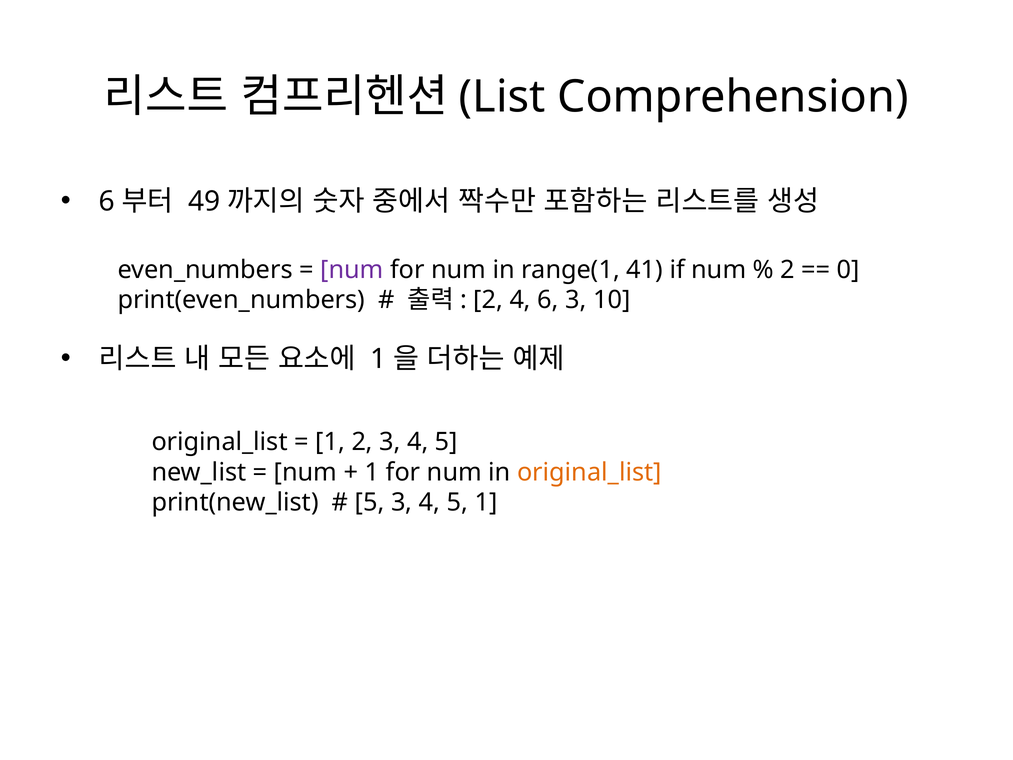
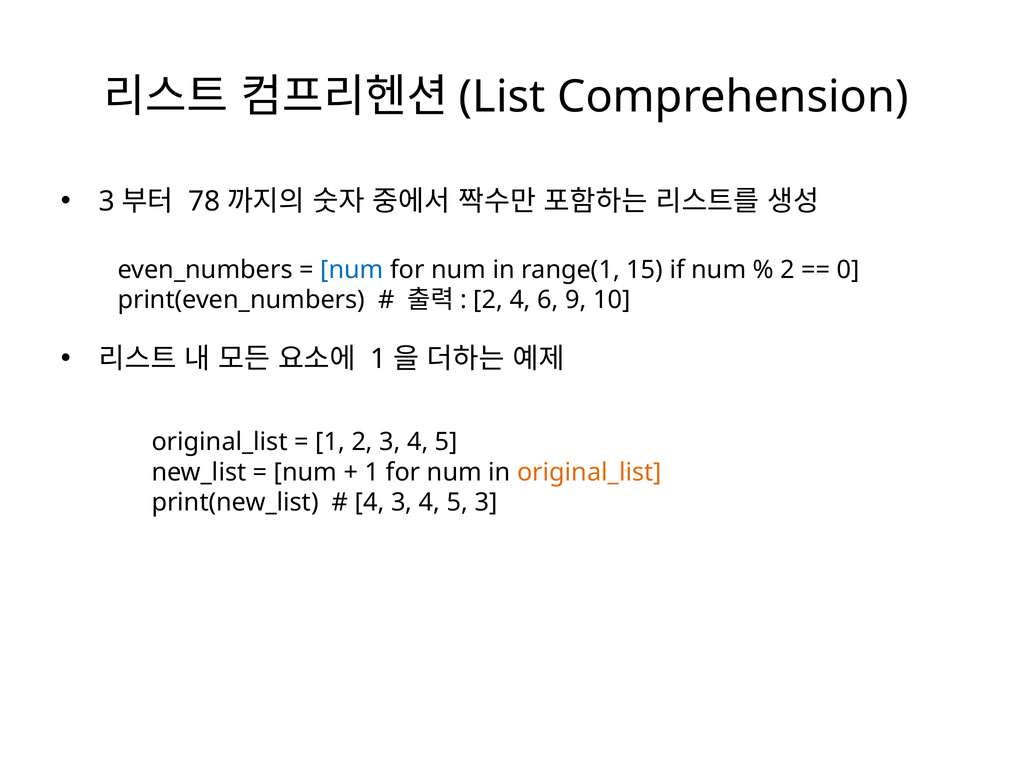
6: 6 -> 3 (107, 201)
49: 49 -> 78 (204, 201)
num colour: purple -> blue (352, 270)
41: 41 -> 15 (645, 270)
6 3: 3 -> 9 (576, 300)
5: 5 -> 4 (370, 502)
5 1: 1 -> 3 (486, 502)
